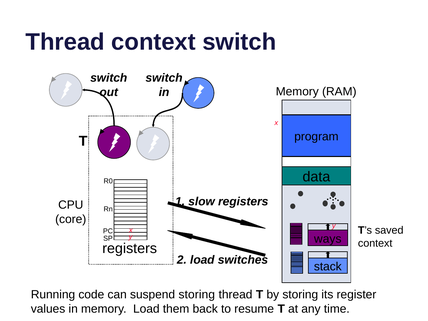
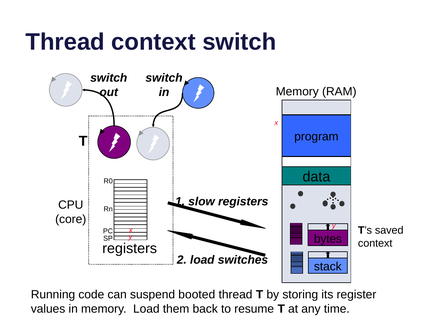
ways: ways -> bytes (328, 239)
suspend storing: storing -> booted (197, 295)
